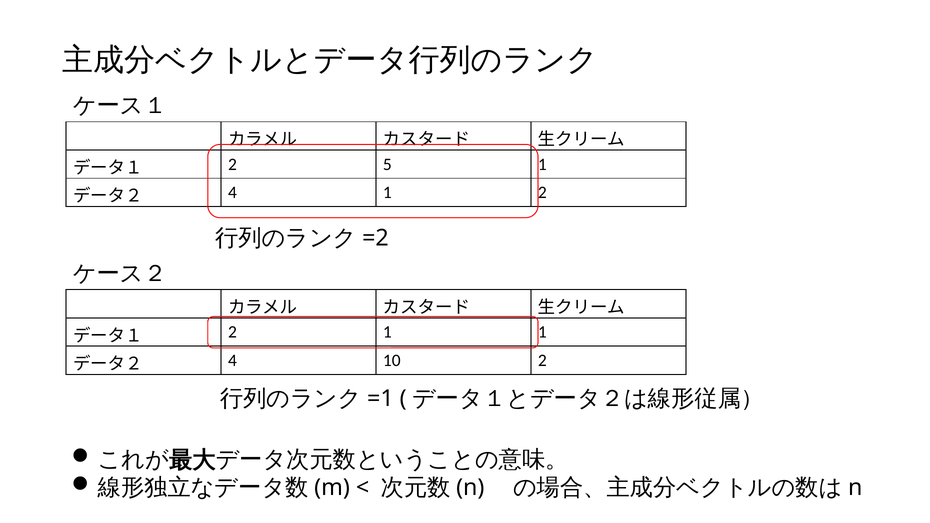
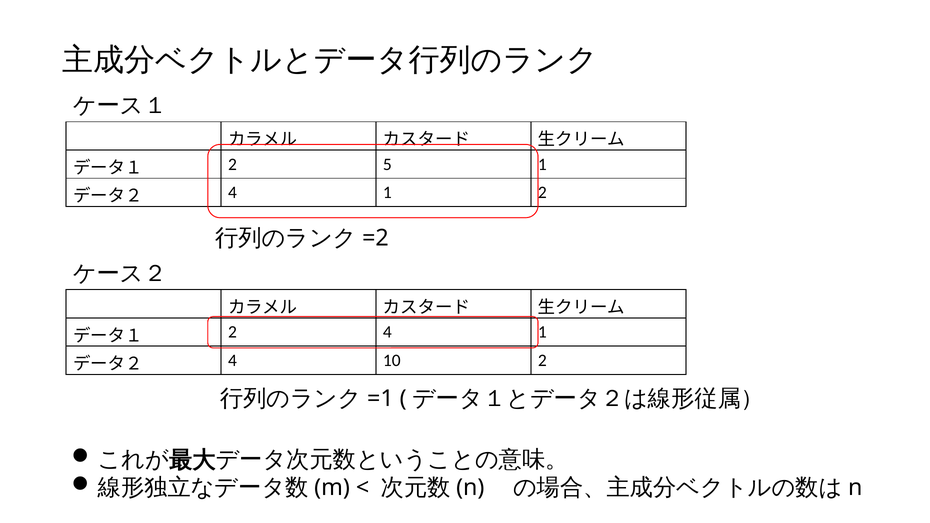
2 1: 1 -> 4 (387, 332)
